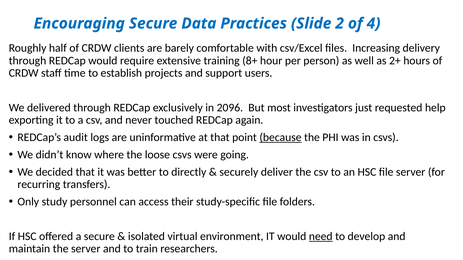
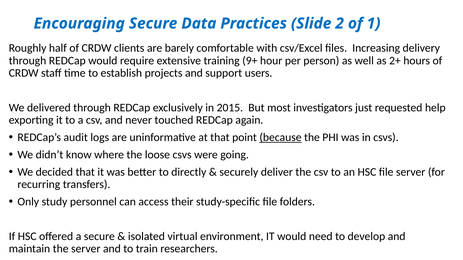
4: 4 -> 1 (374, 23)
8+: 8+ -> 9+ (250, 61)
2096: 2096 -> 2015 (230, 108)
need underline: present -> none (321, 237)
